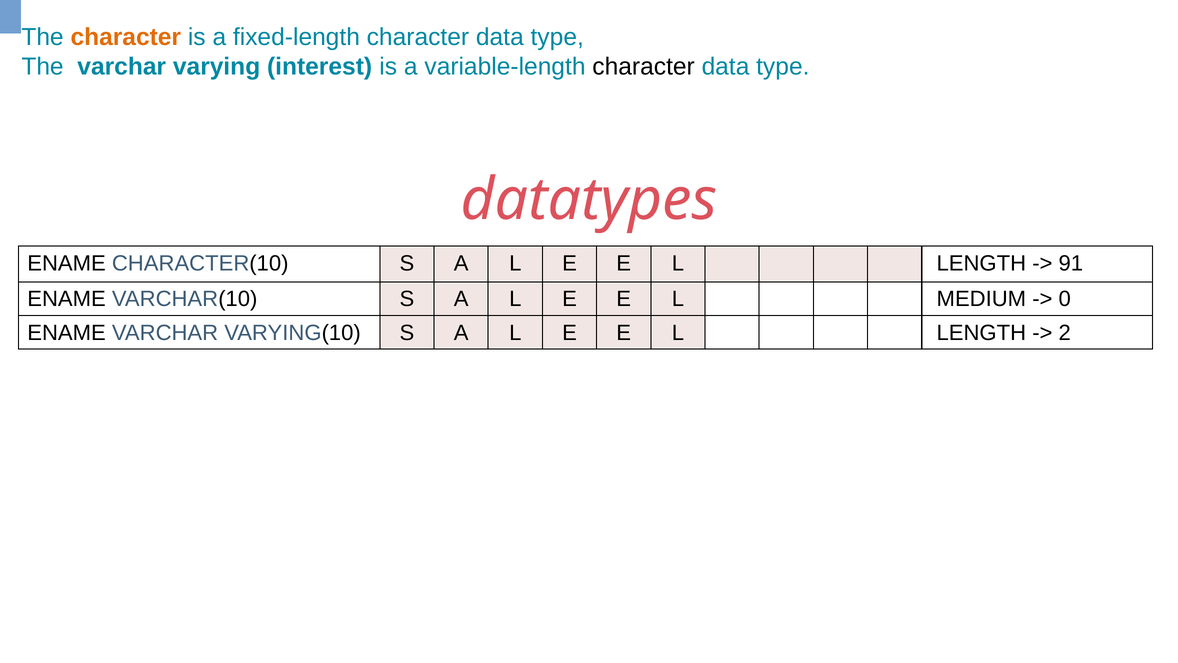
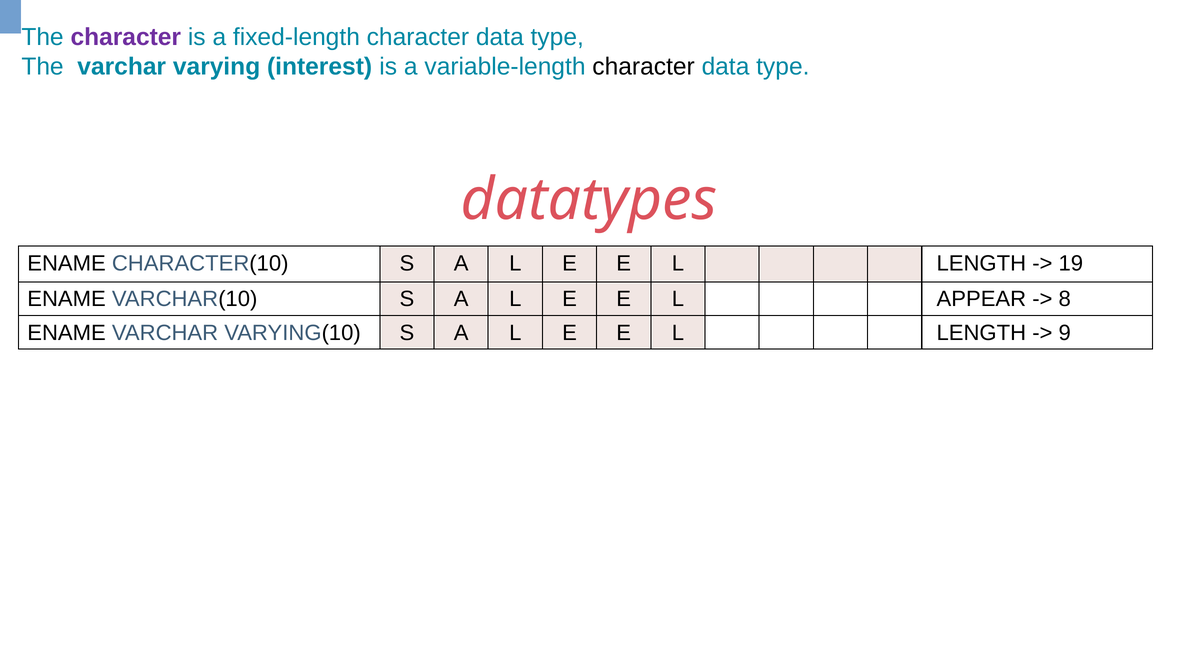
character colour: orange -> purple (126, 37)
91: 91 -> 19 (1071, 263)
MEDIUM: MEDIUM -> APPEAR (981, 299)
0: 0 -> 8 (1065, 299)
2: 2 -> 9 (1065, 333)
